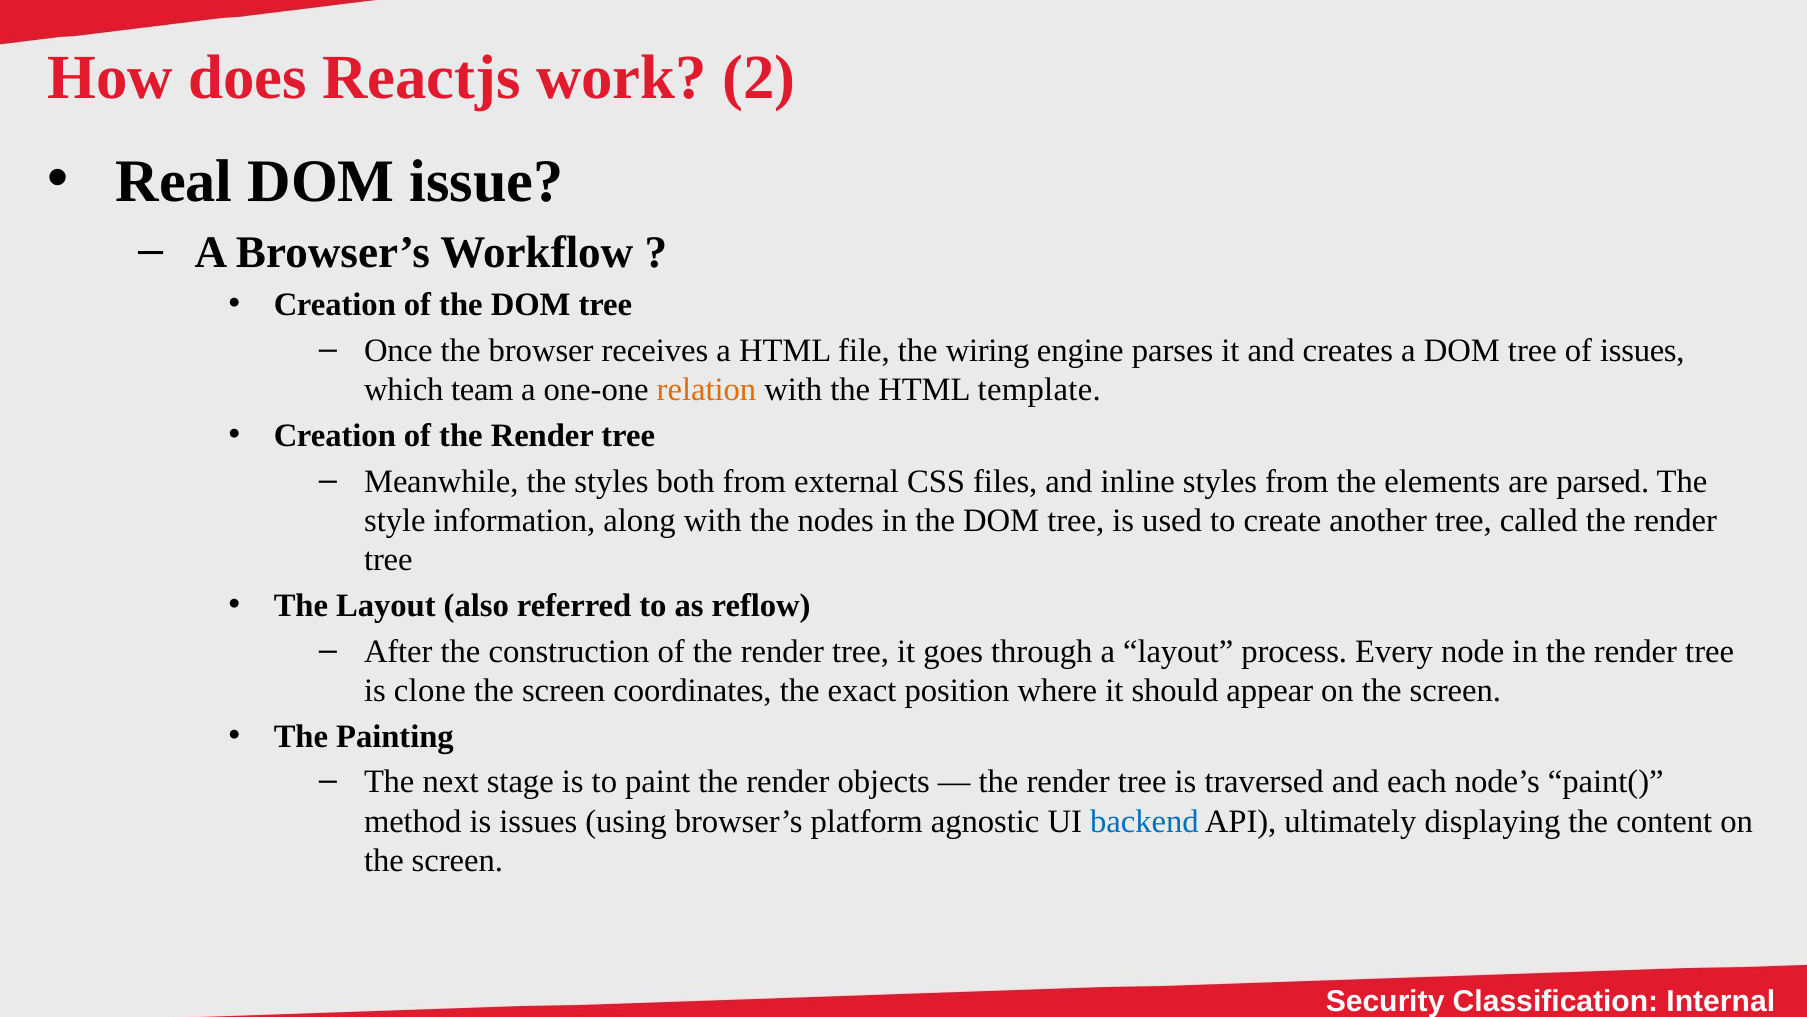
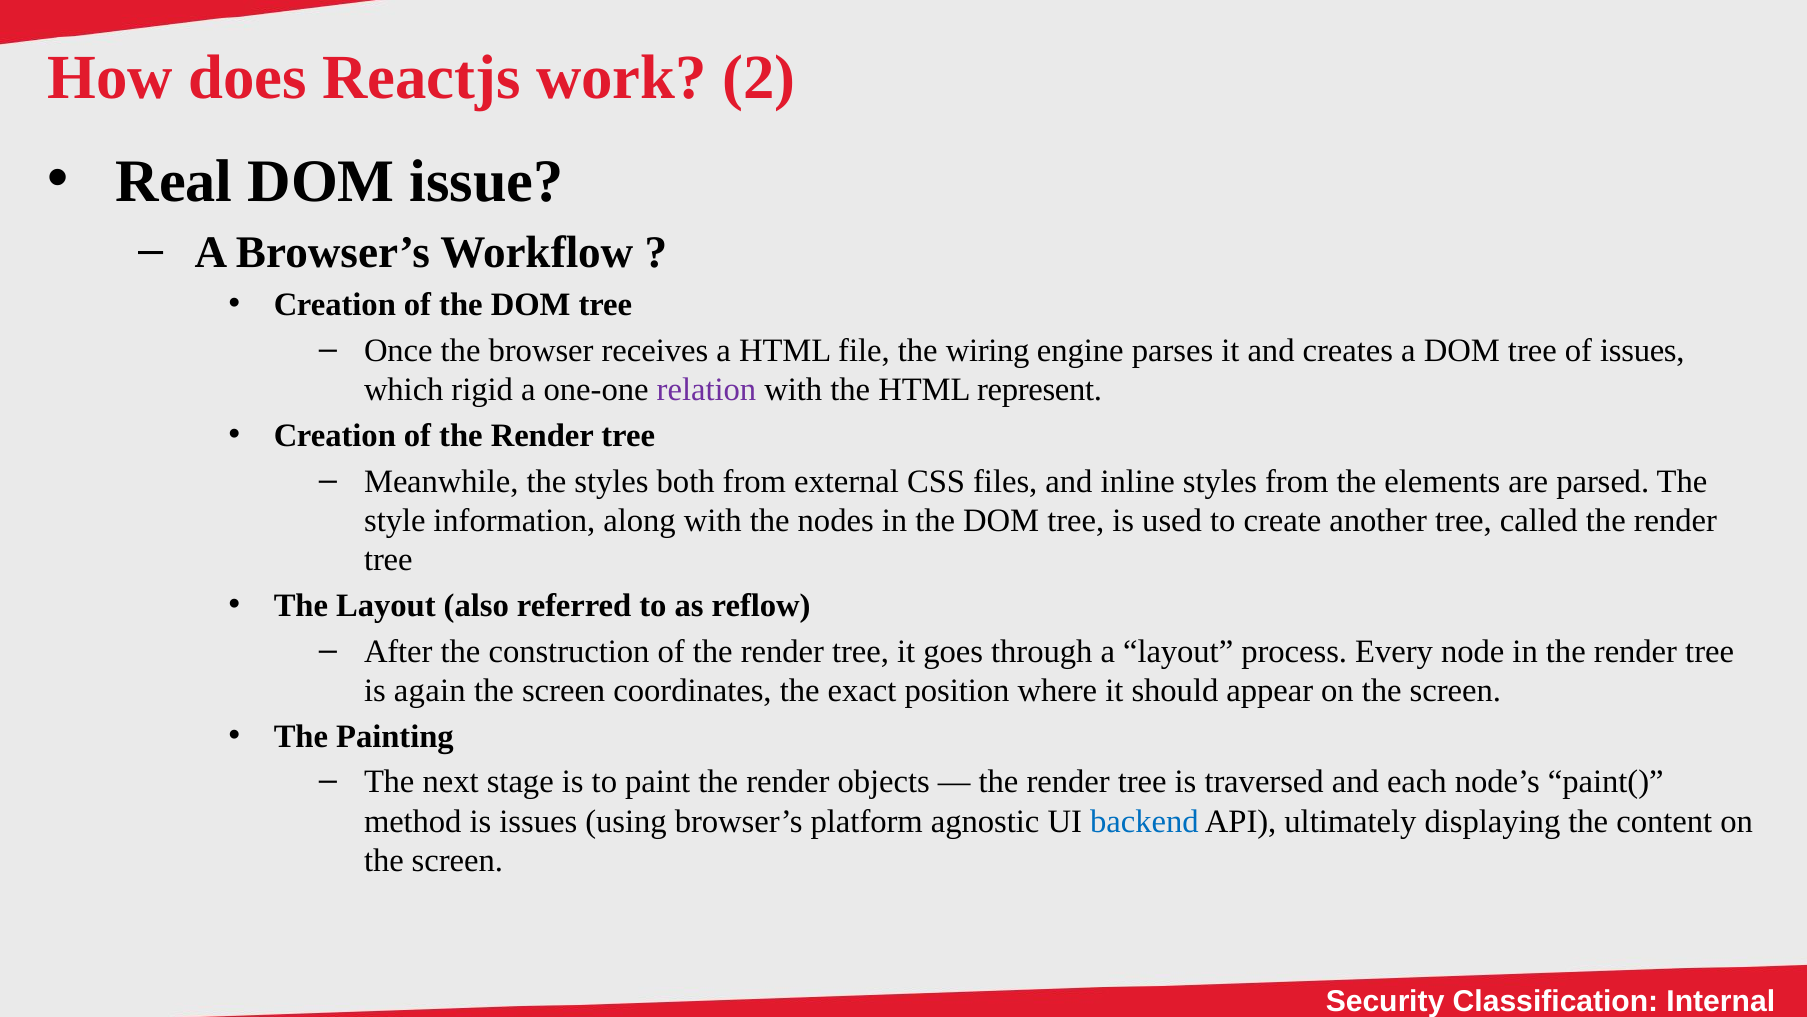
team: team -> rigid (482, 390)
relation colour: orange -> purple (706, 390)
template: template -> represent (1040, 390)
clone: clone -> again (430, 690)
